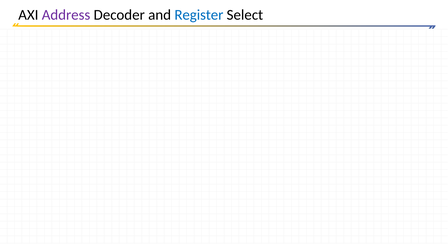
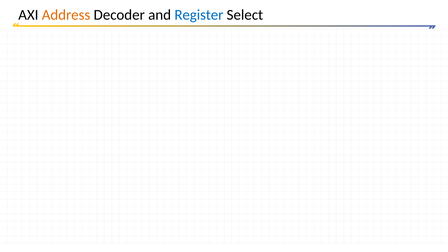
Address colour: purple -> orange (66, 15)
